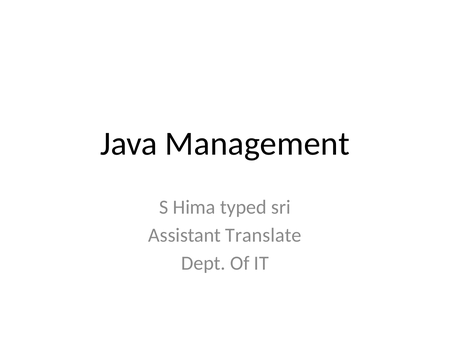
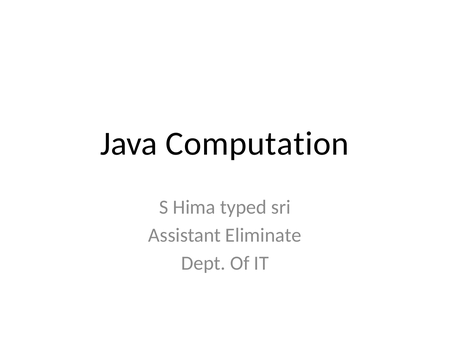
Management: Management -> Computation (257, 143)
Translate: Translate -> Eliminate (263, 235)
